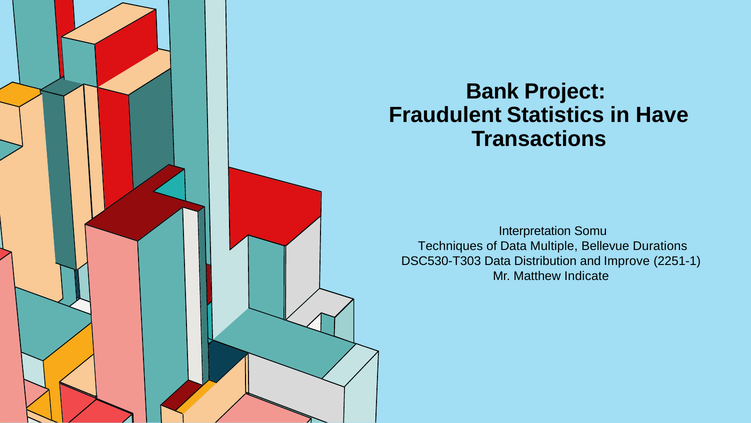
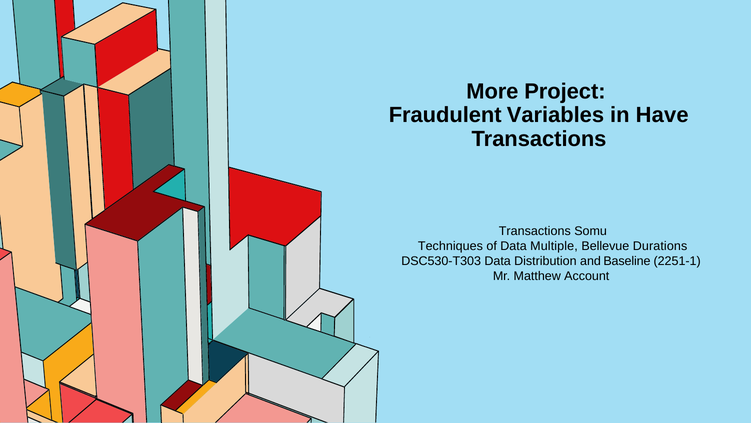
Bank: Bank -> More (492, 91)
Statistics: Statistics -> Variables (555, 115)
Interpretation: Interpretation -> Transactions (535, 231)
Improve: Improve -> Baseline (627, 261)
Indicate: Indicate -> Account (587, 276)
